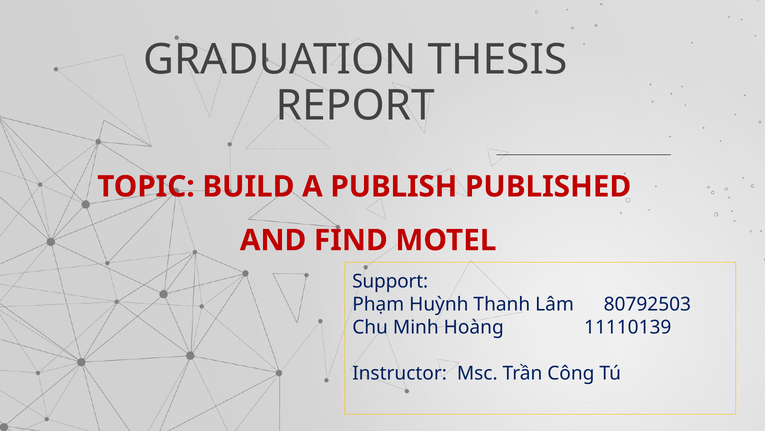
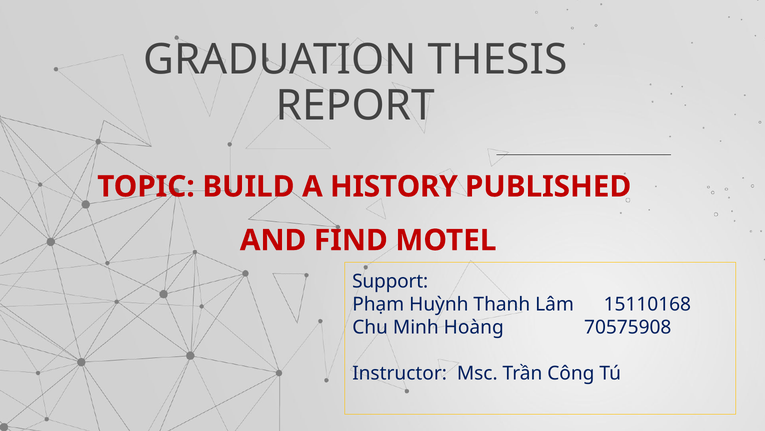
PUBLISH: PUBLISH -> HISTORY (394, 186)
80792503: 80792503 -> 15110168 (647, 304)
11110139: 11110139 -> 70575908 (628, 327)
